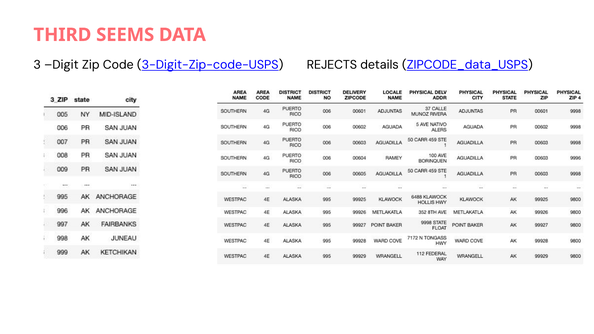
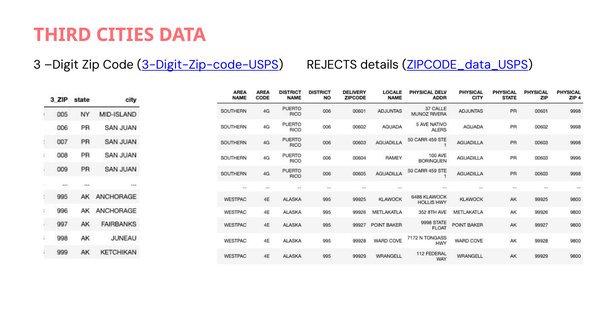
SEEMS: SEEMS -> CITIES (125, 35)
